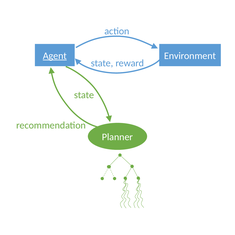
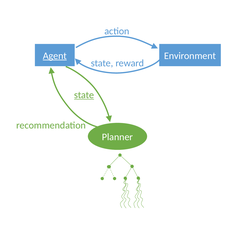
state underline: none -> present (84, 95)
